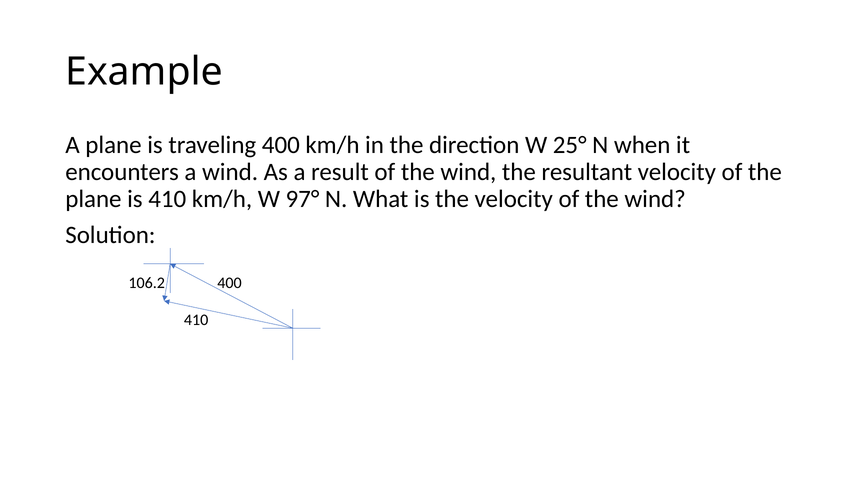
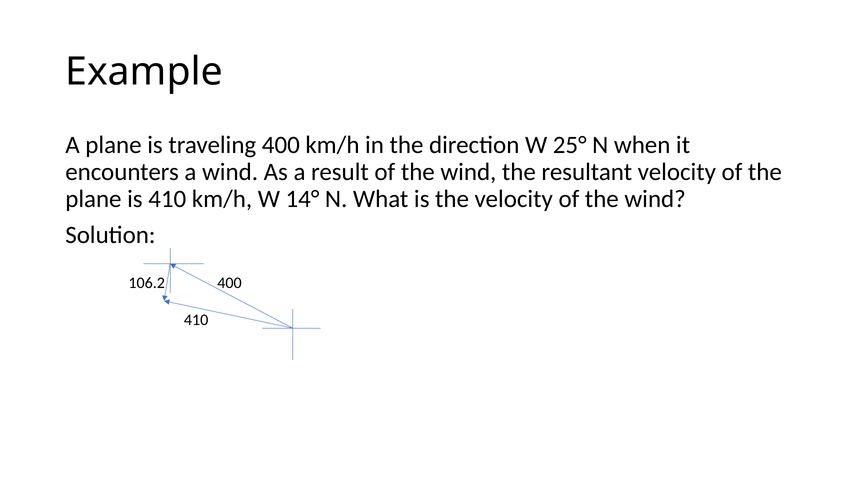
97°: 97° -> 14° (302, 199)
